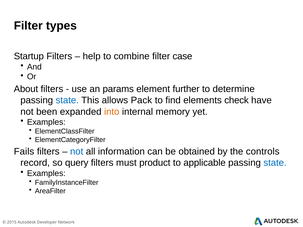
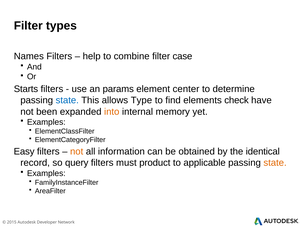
Startup: Startup -> Names (29, 56)
About: About -> Starts (26, 89)
further: further -> center (186, 89)
Pack: Pack -> Type (141, 100)
Fails: Fails -> Easy (24, 152)
not colour: blue -> orange (77, 152)
controls: controls -> identical (263, 152)
state colour: blue -> orange (275, 163)
